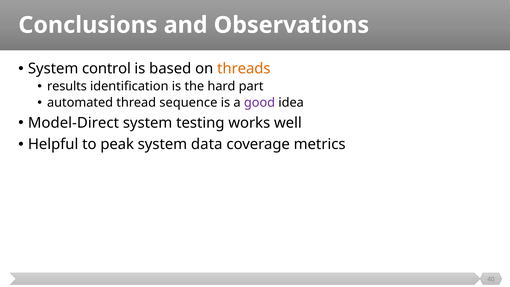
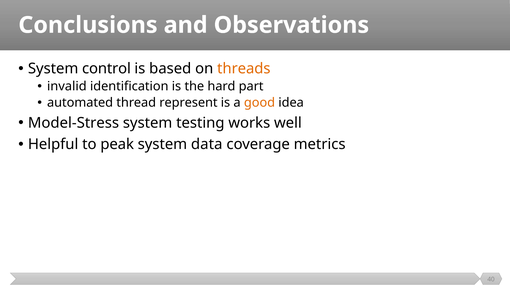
results: results -> invalid (67, 86)
sequence: sequence -> represent (188, 103)
good colour: purple -> orange (260, 103)
Model-Direct: Model-Direct -> Model-Stress (73, 123)
